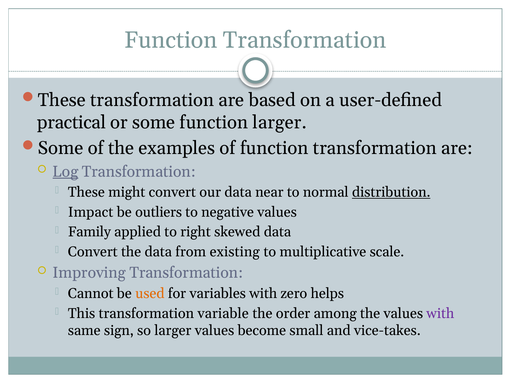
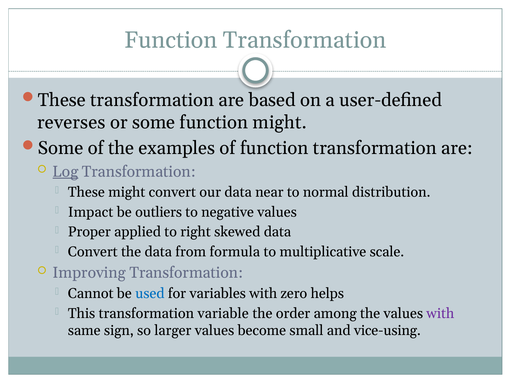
practical: practical -> reverses (71, 122)
function larger: larger -> might (280, 122)
distribution underline: present -> none (391, 192)
Family: Family -> Proper (89, 232)
existing: existing -> formula (235, 252)
used colour: orange -> blue (150, 294)
vice-takes: vice-takes -> vice-using (387, 331)
